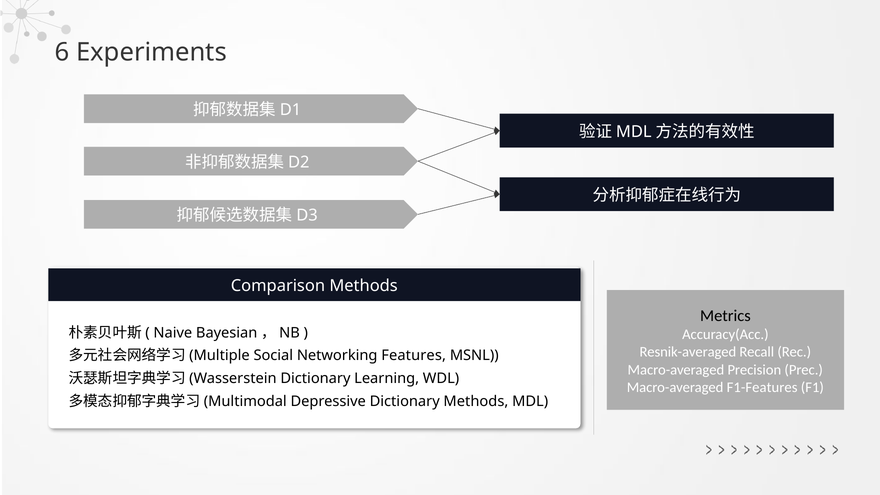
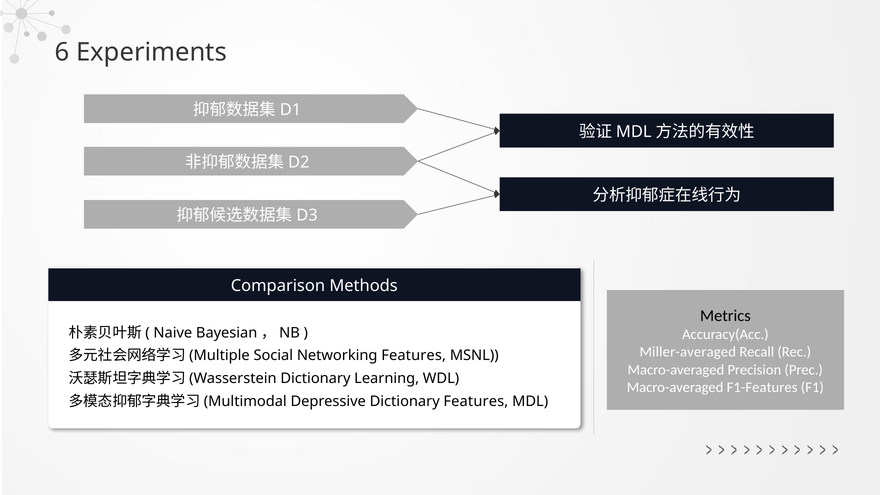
Resnik-averaged: Resnik-averaged -> Miller-averaged (688, 352)
Dictionary Methods: Methods -> Features (476, 401)
